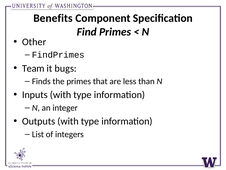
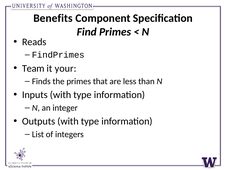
Other: Other -> Reads (34, 42)
bugs: bugs -> your (66, 68)
